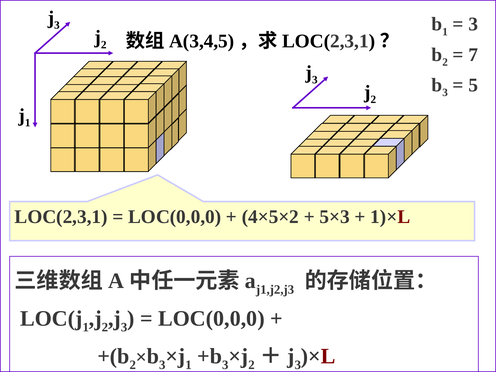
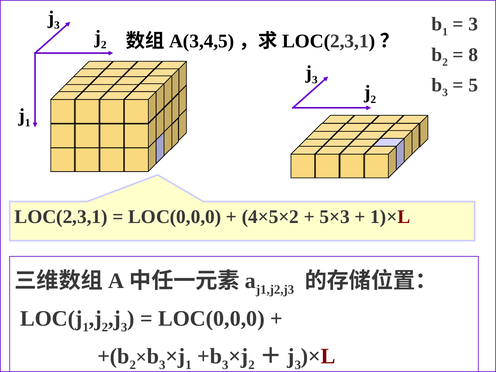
7: 7 -> 8 (473, 55)
